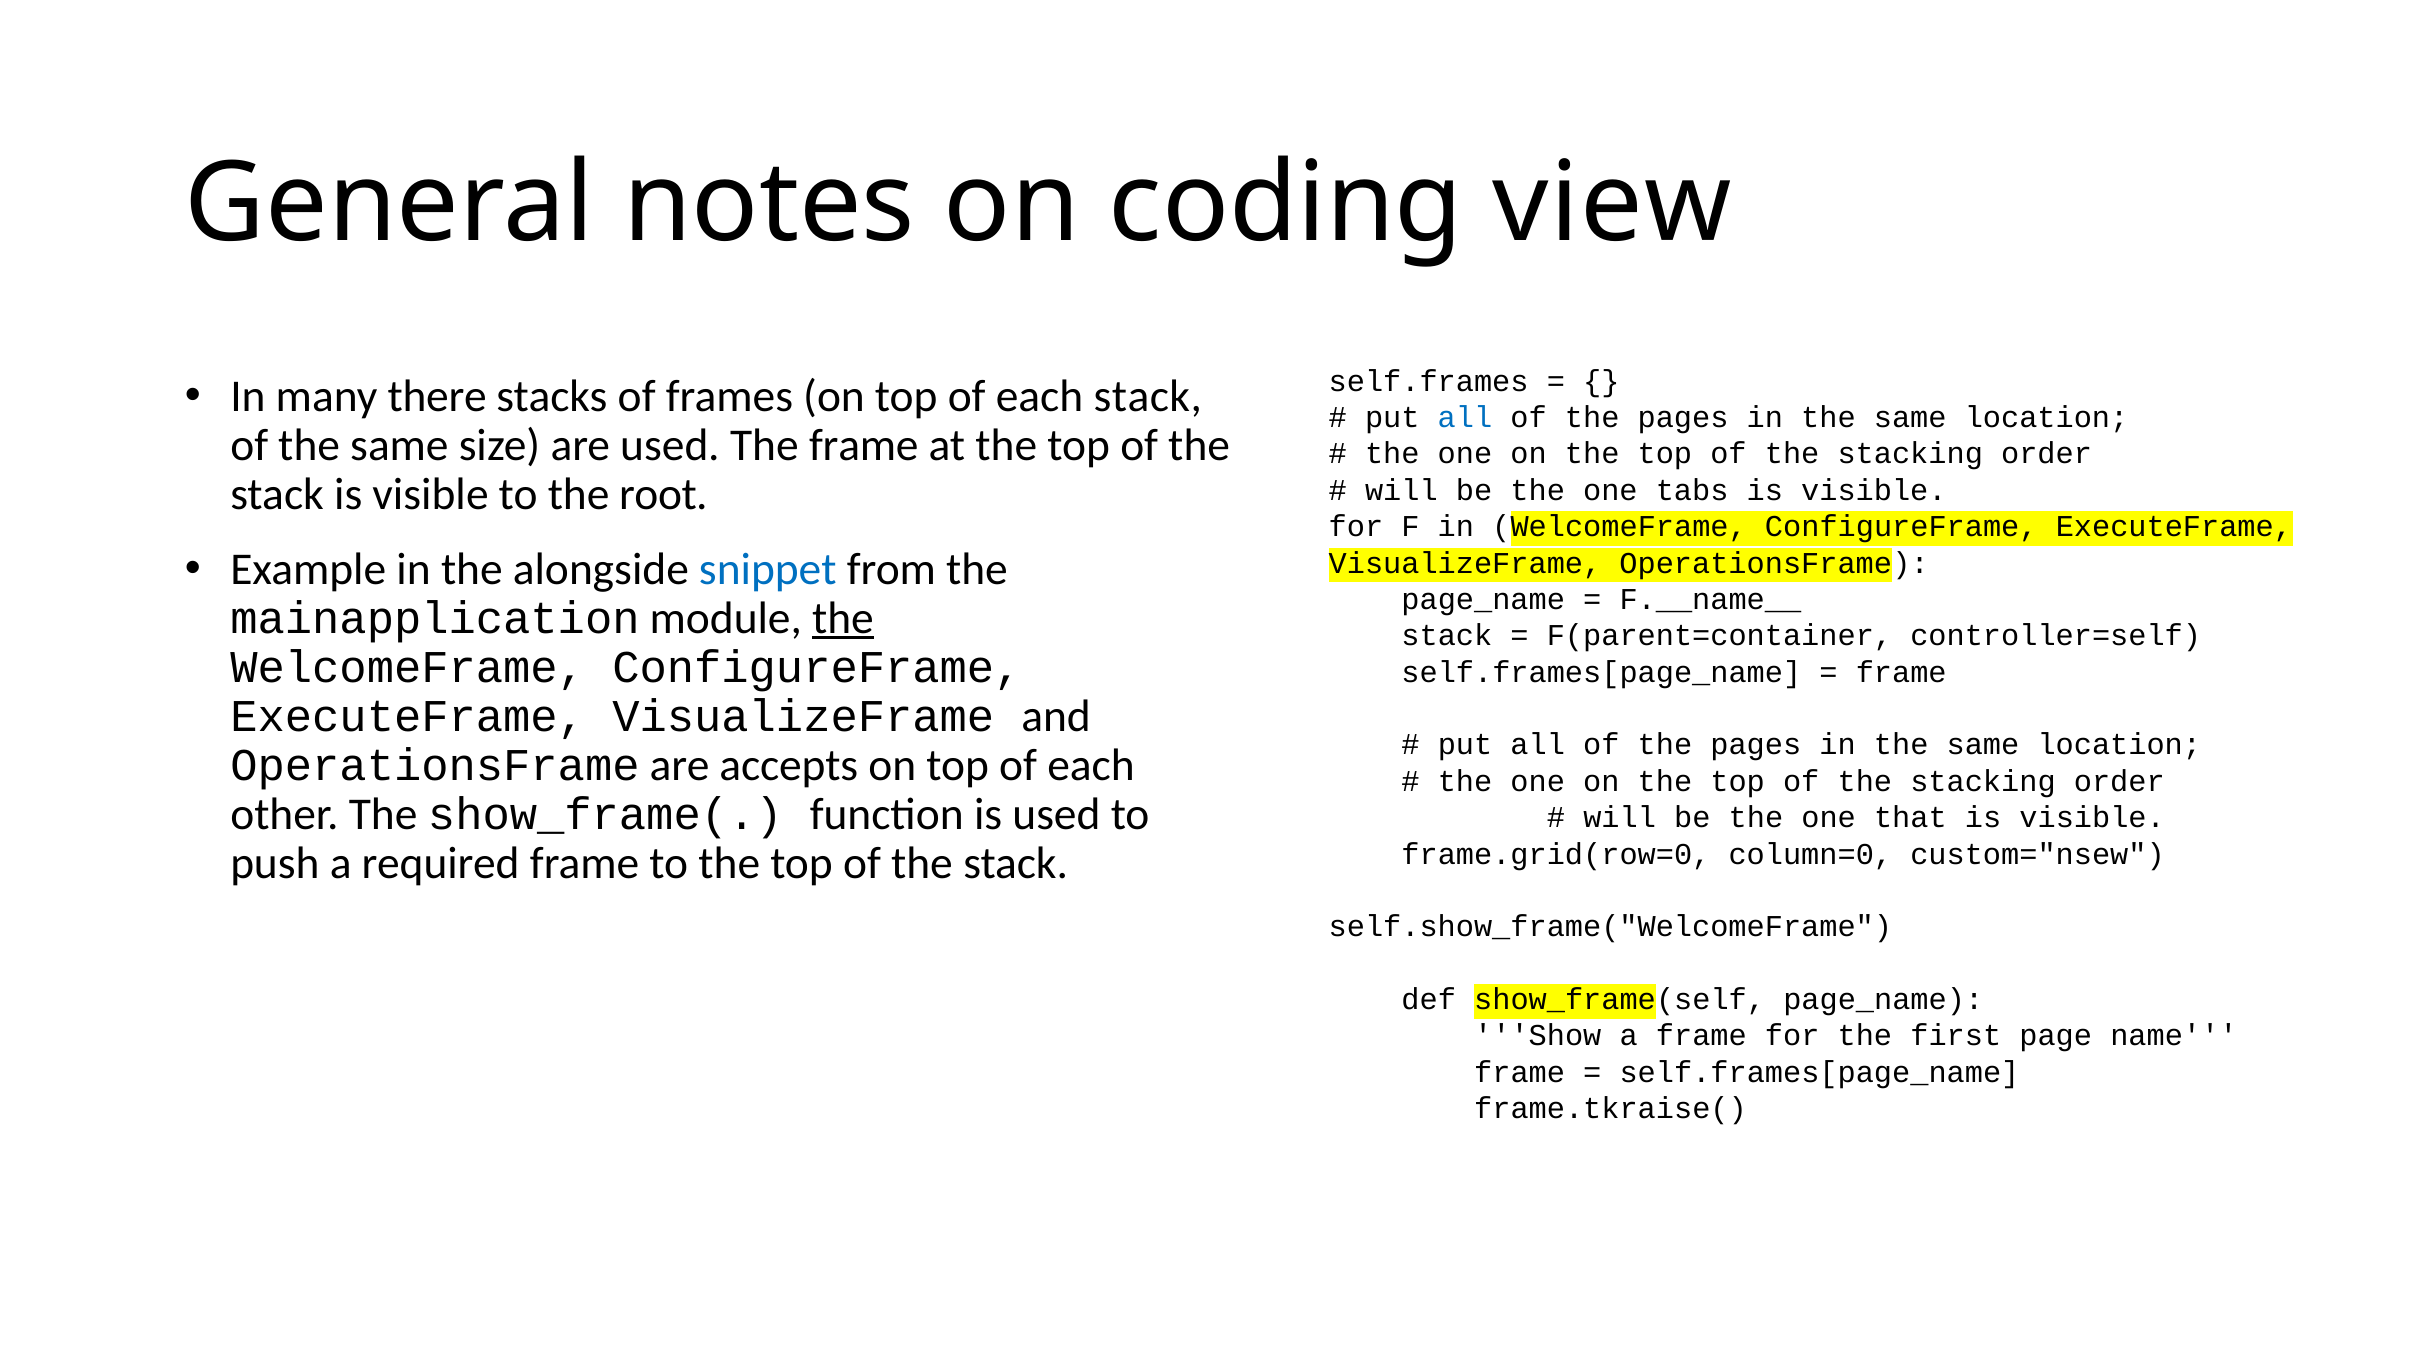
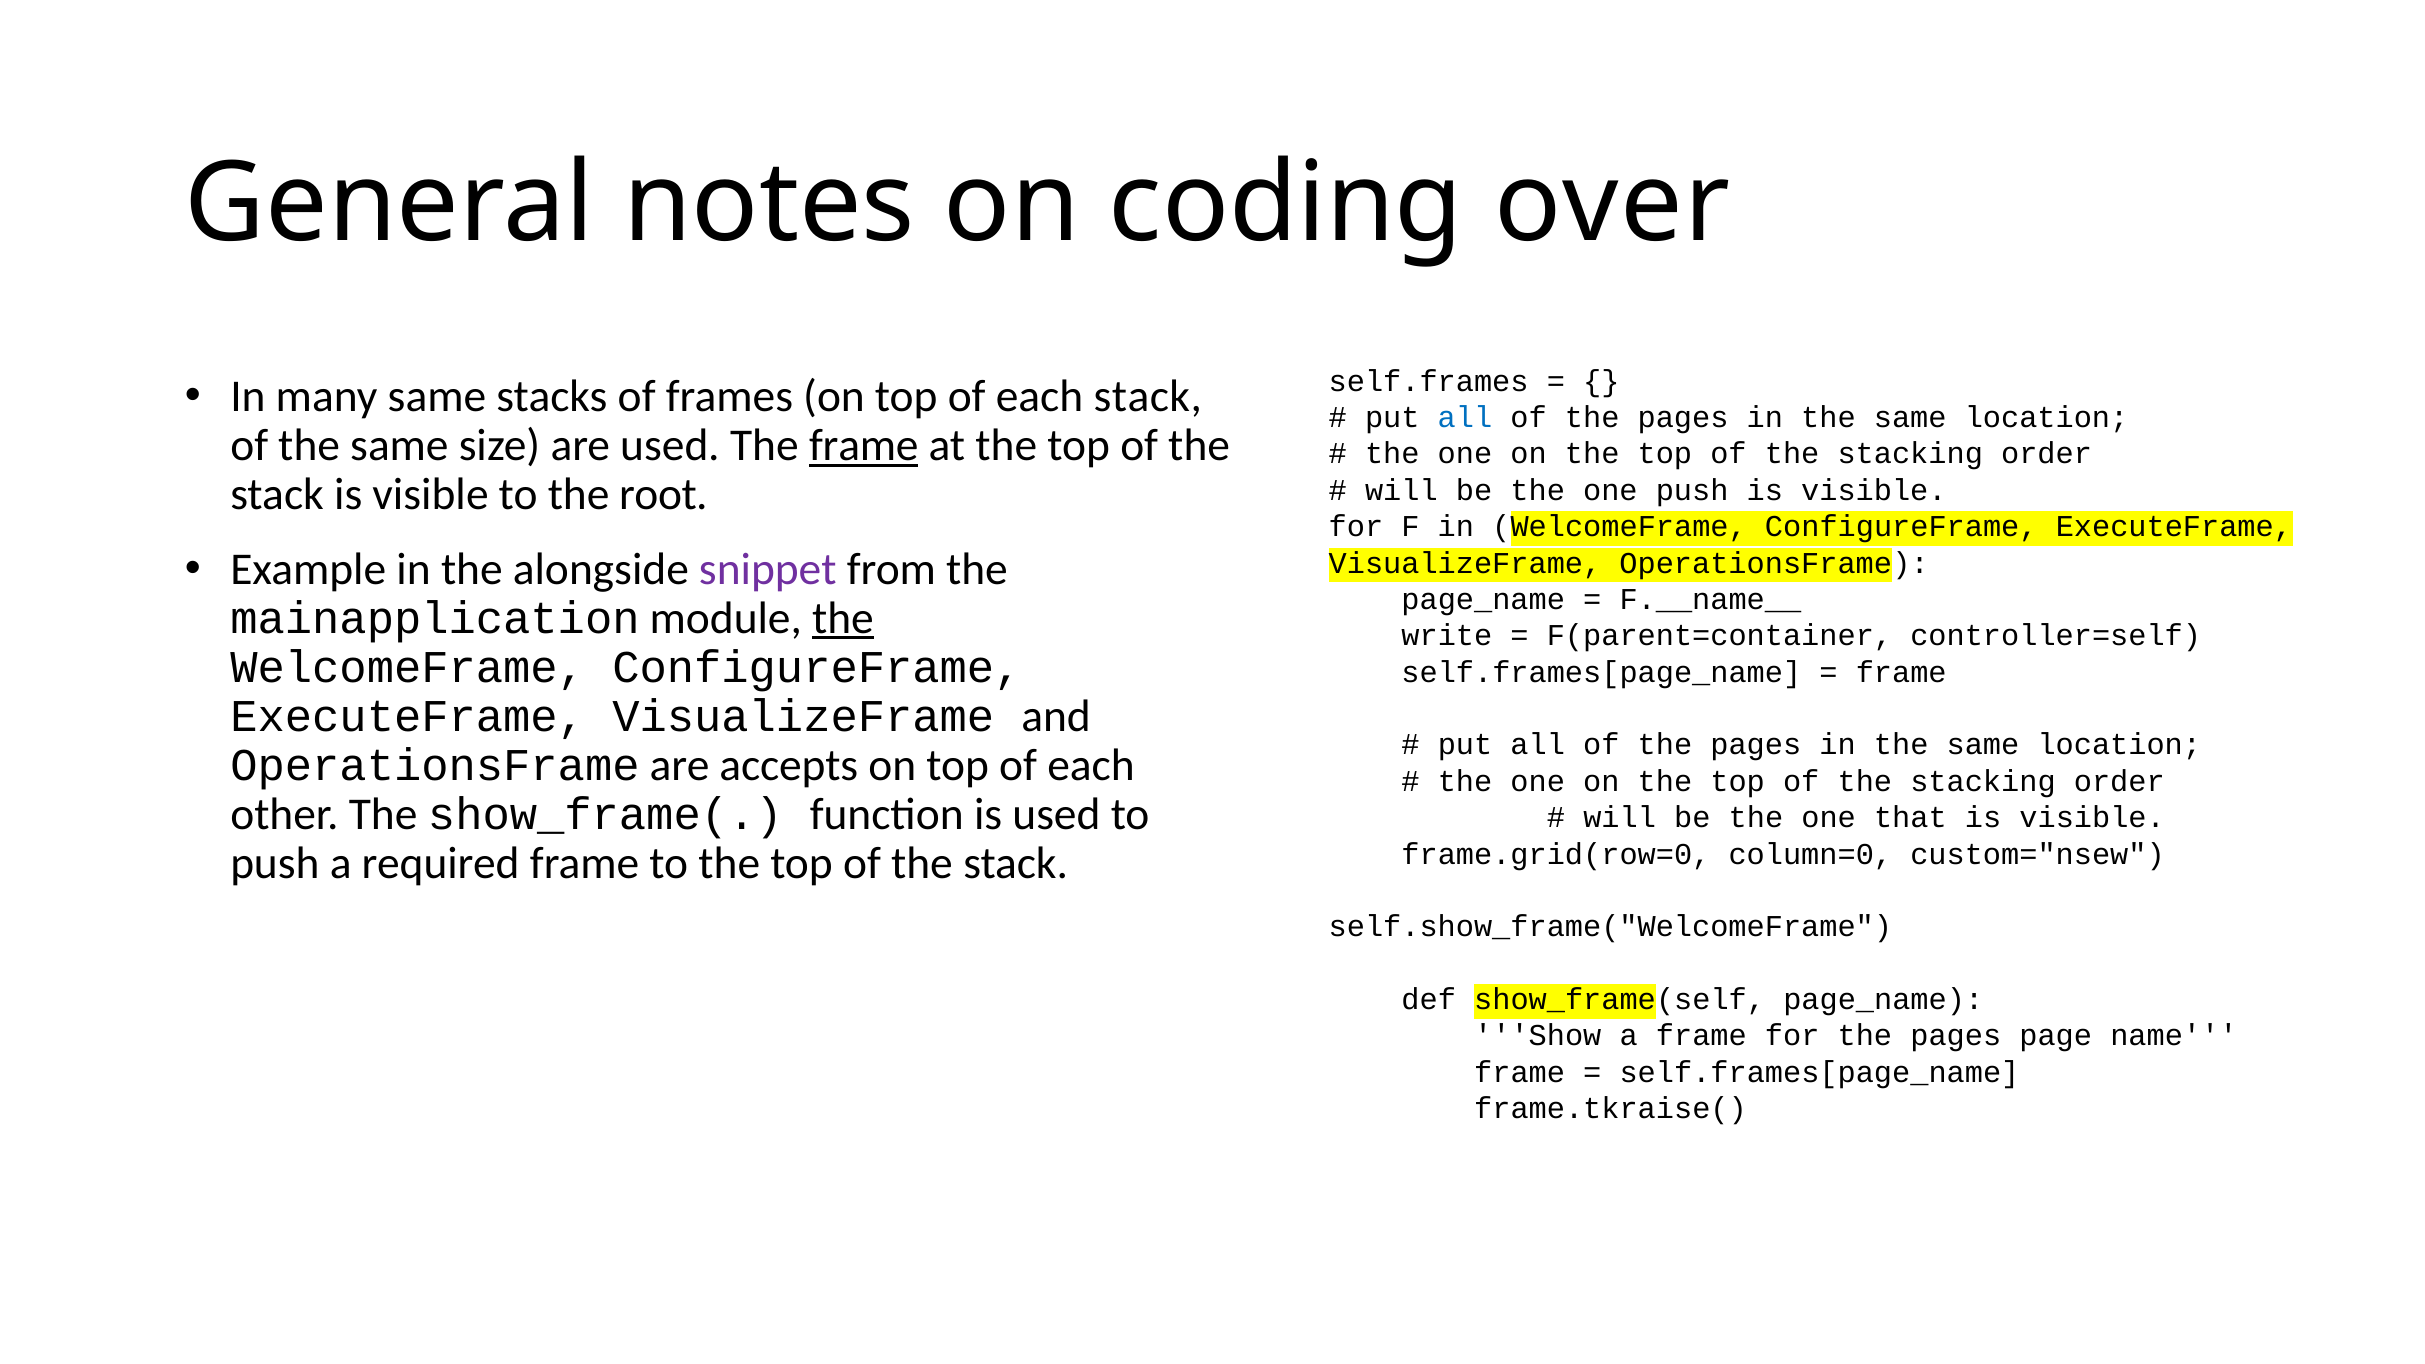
view: view -> over (1612, 204)
many there: there -> same (437, 397)
frame underline: none -> present (864, 446)
one tabs: tabs -> push (1692, 490)
snippet colour: blue -> purple (768, 569)
stack: stack -> write (1447, 636)
for the first: first -> pages (1956, 1036)
